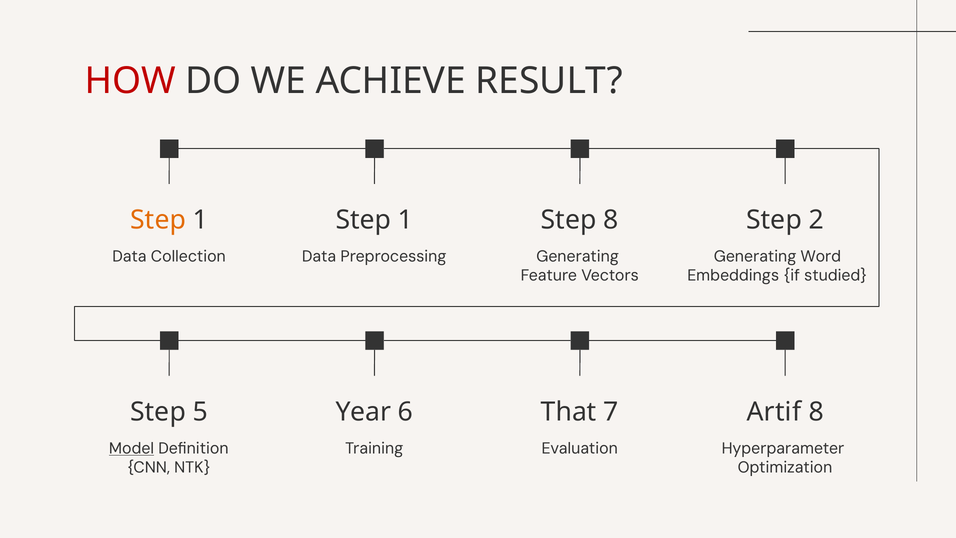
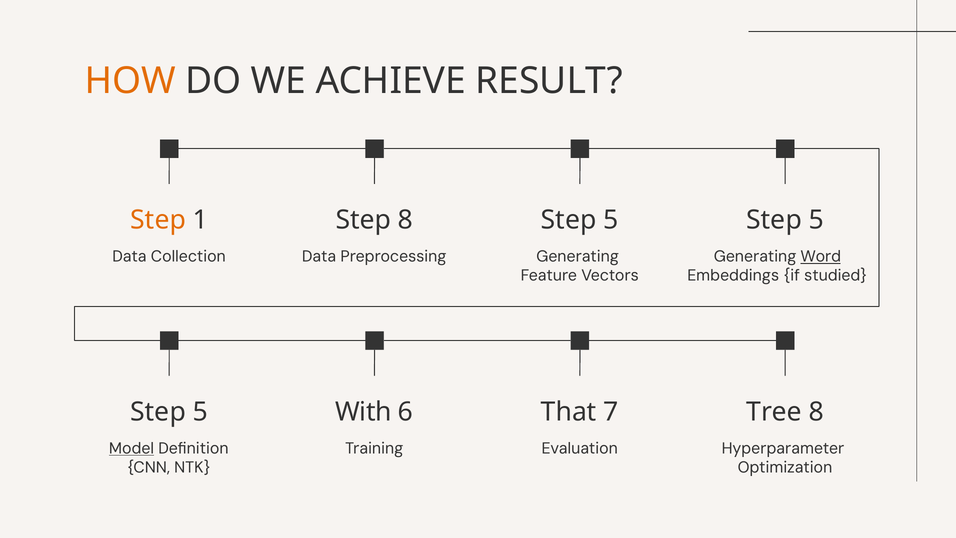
HOW colour: red -> orange (130, 81)
1: 1 -> 8 (406, 220)
8: 8 -> 5 (611, 220)
2: 2 -> 5 (816, 220)
Word underline: none -> present (821, 256)
Year: Year -> With (363, 412)
Artif: Artif -> Tree (774, 412)
